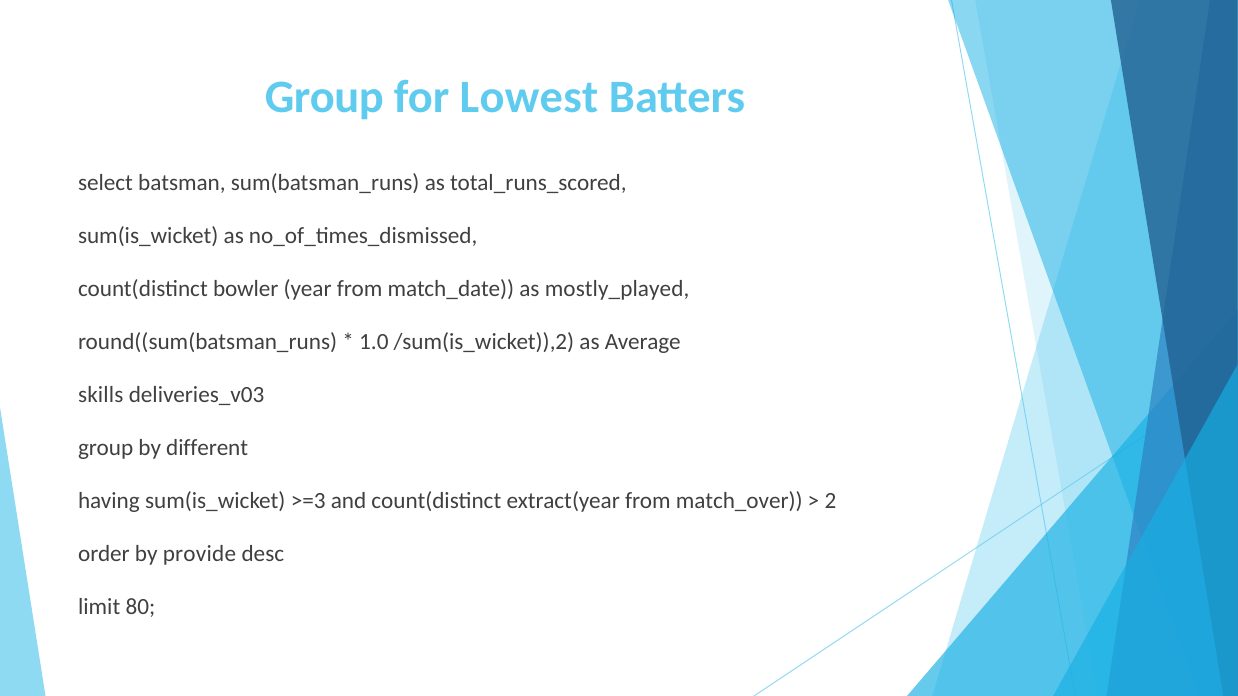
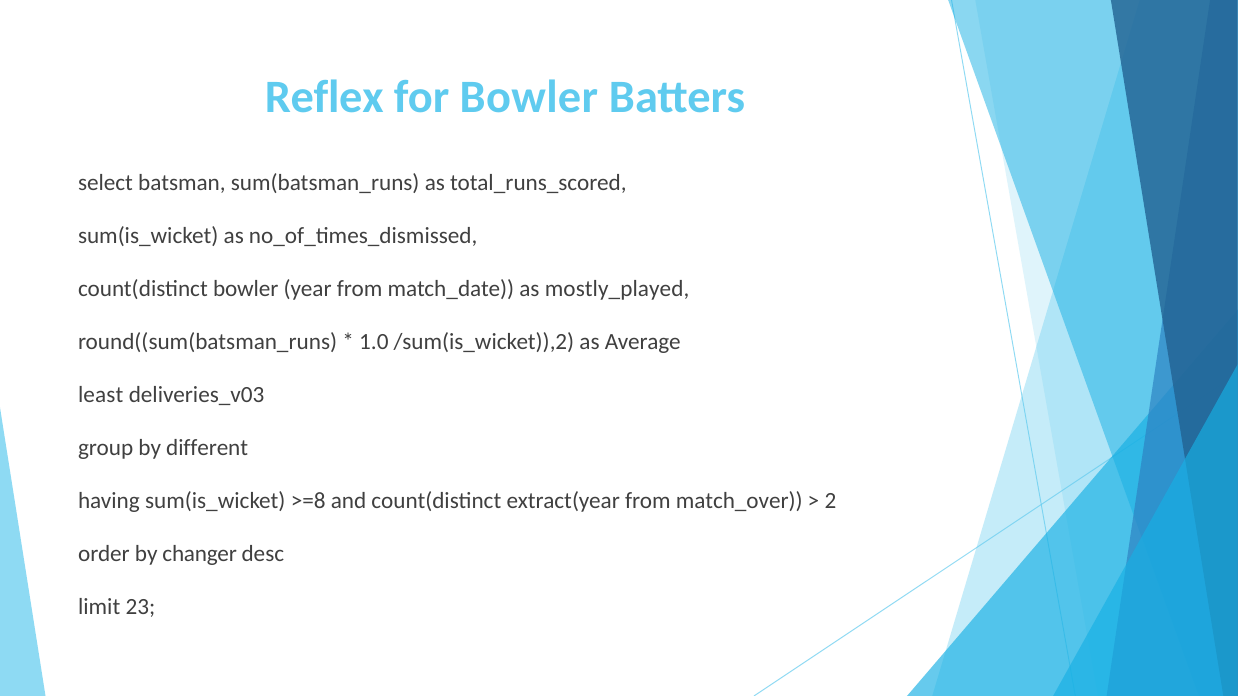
Group: Group -> Reflex (324, 98)
for Lowest: Lowest -> Bowler (529, 98)
skills: skills -> least (101, 395)
>=3: >=3 -> >=8 (308, 501)
provide: provide -> changer (200, 554)
80: 80 -> 23 (140, 607)
